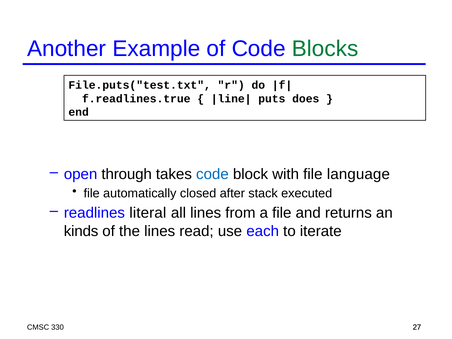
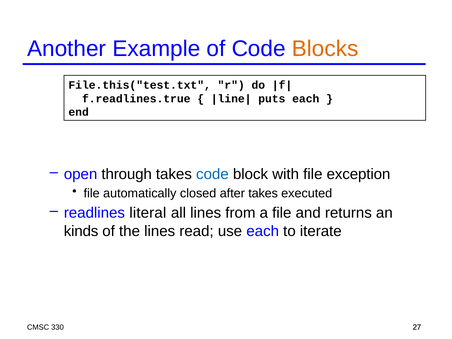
Blocks colour: green -> orange (325, 49)
File.puts("test.txt: File.puts("test.txt -> File.this("test.txt (140, 85)
puts does: does -> each (306, 99)
language: language -> exception (358, 174)
after stack: stack -> takes (263, 193)
